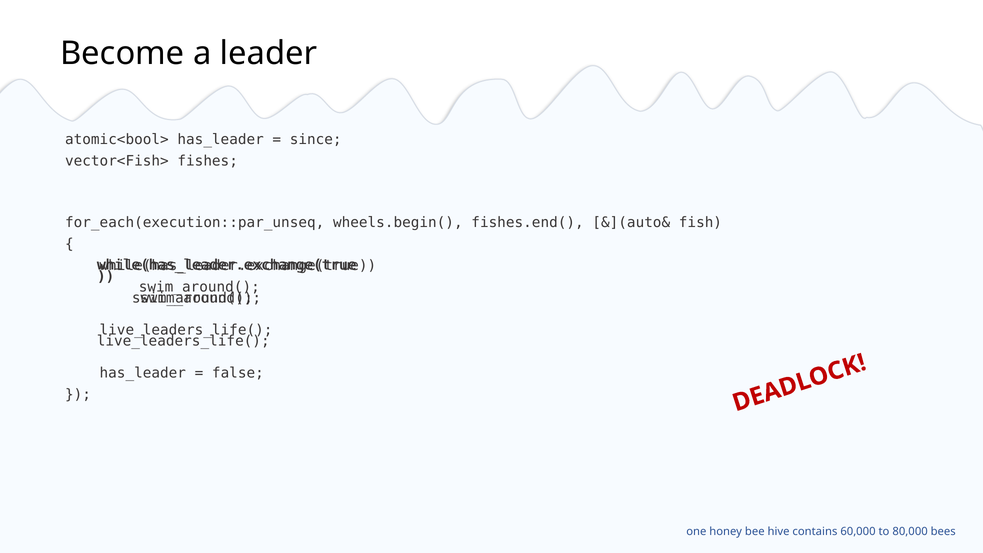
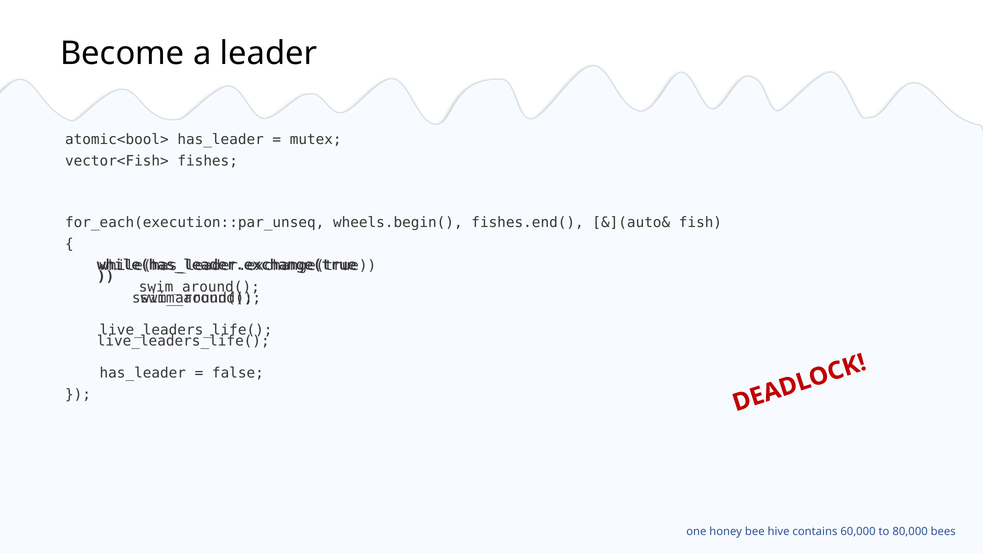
since: since -> mutex (316, 139)
